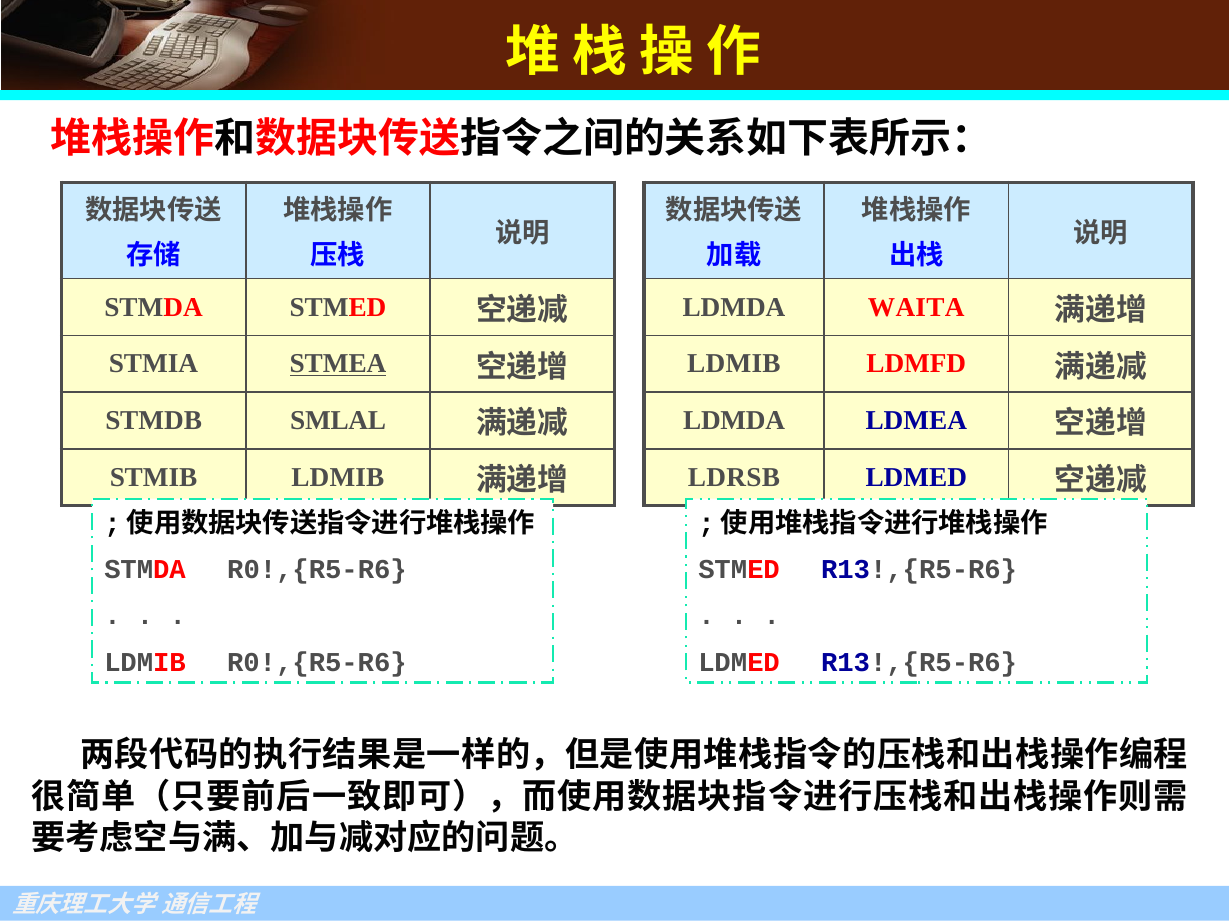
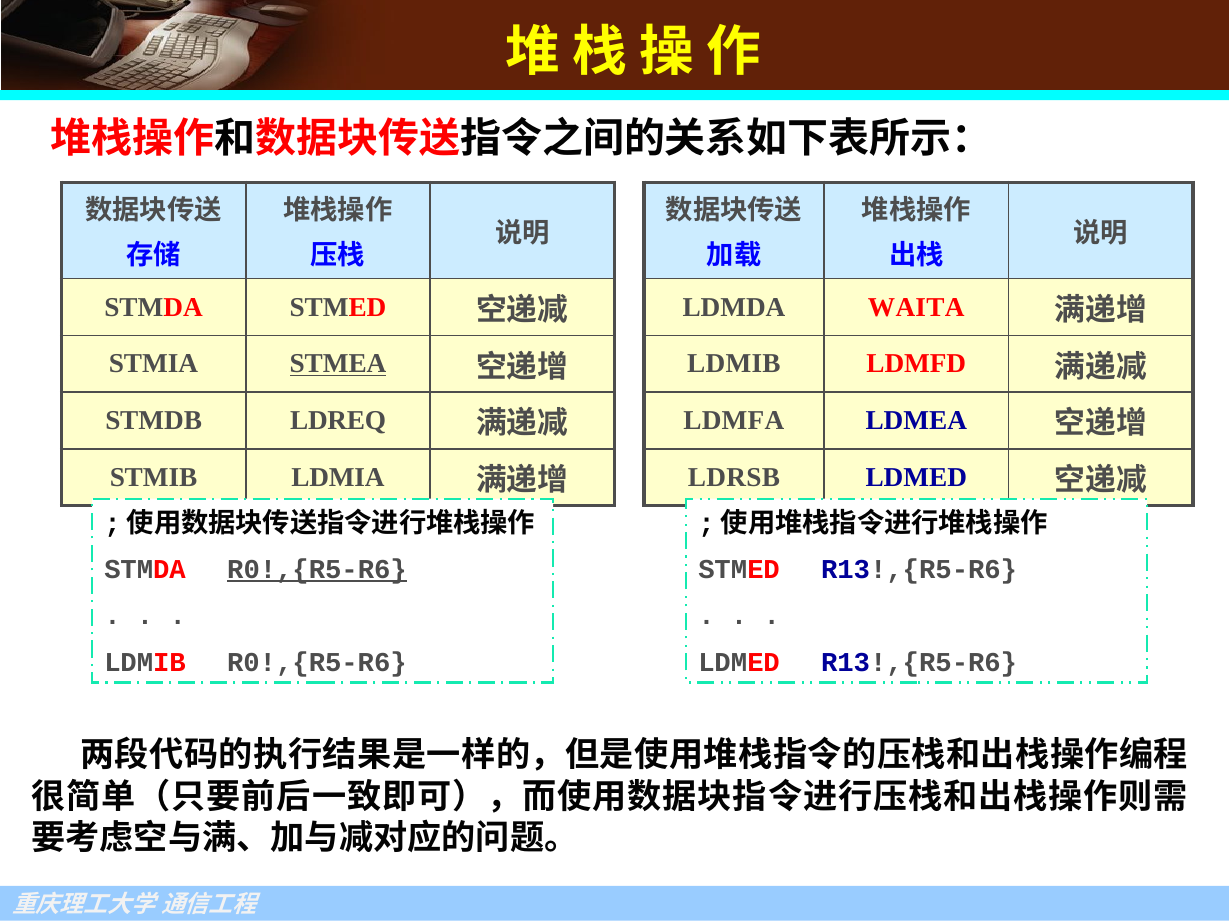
SMLAL: SMLAL -> LDREQ (338, 421)
LDMDA: LDMDA -> LDMFA (734, 421)
STMIB LDMIB: LDMIB -> LDMIA (338, 478)
R0!,{R5-R6 underline: none -> present (317, 570)
